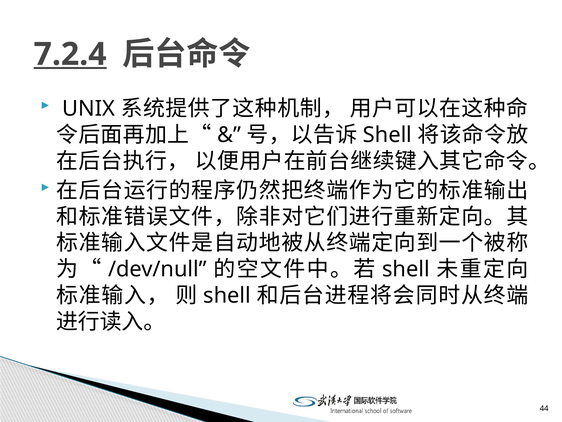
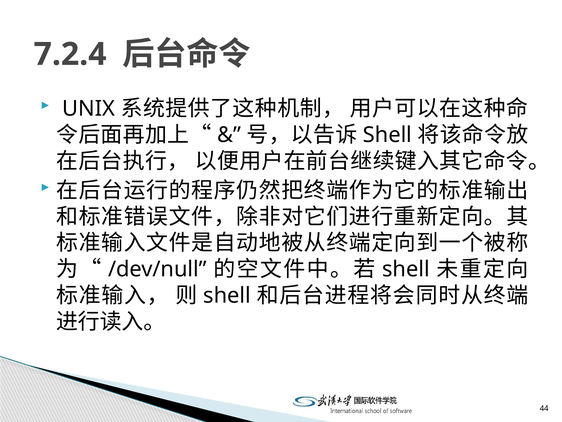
7.2.4 underline: present -> none (70, 54)
